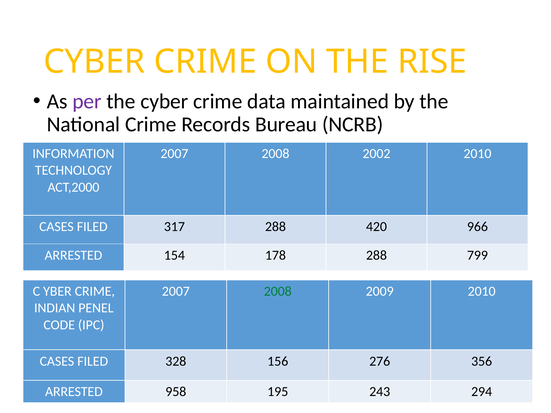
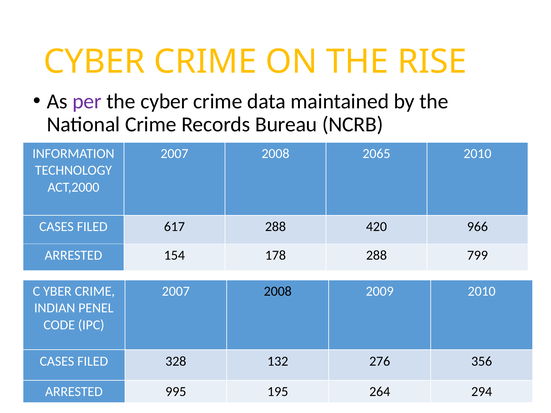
2002: 2002 -> 2065 (376, 154)
317: 317 -> 617 (174, 227)
2008 colour: green -> black (278, 291)
156: 156 -> 132 (278, 361)
958: 958 -> 995 (176, 392)
243: 243 -> 264 (380, 392)
